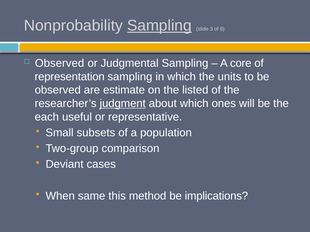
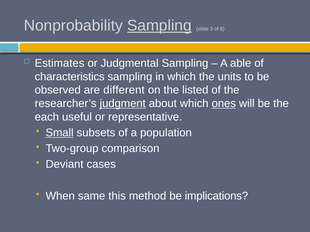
Observed: Observed -> Estimates (60, 63)
core: core -> able (241, 63)
representation: representation -> characteristics (70, 77)
estimate: estimate -> different (124, 90)
ones underline: none -> present (224, 104)
Small underline: none -> present (60, 133)
